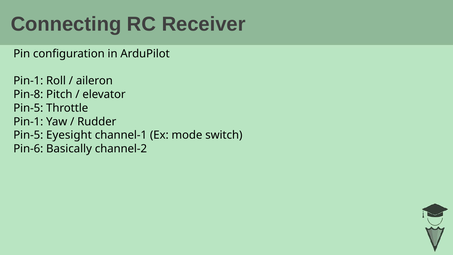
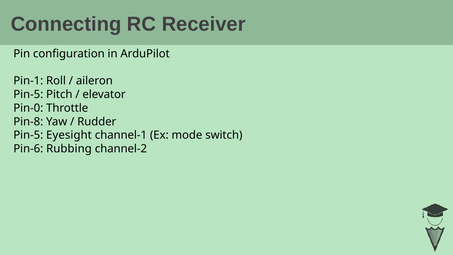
Pin-8: Pin-8 -> Pin-5 (28, 94)
Pin-5: Pin-5 -> Pin-0 (28, 108)
Pin-1: Pin-1 -> Pin-8 (28, 122)
Basically: Basically -> Rubbing (69, 149)
